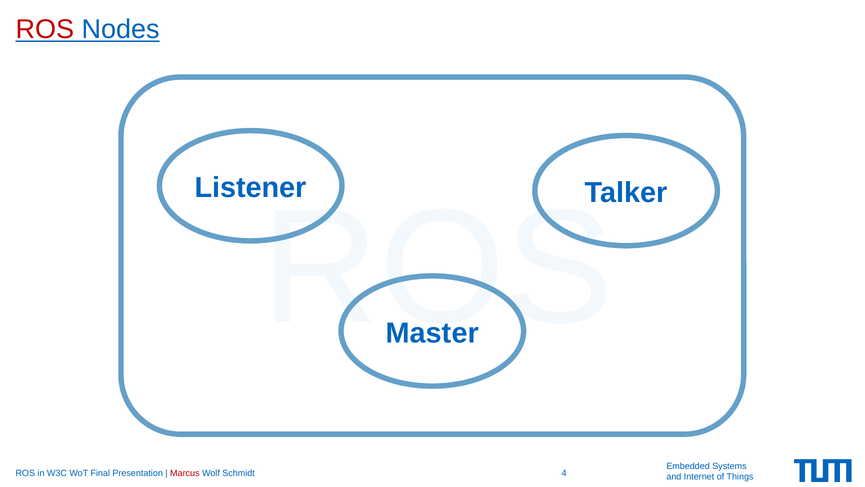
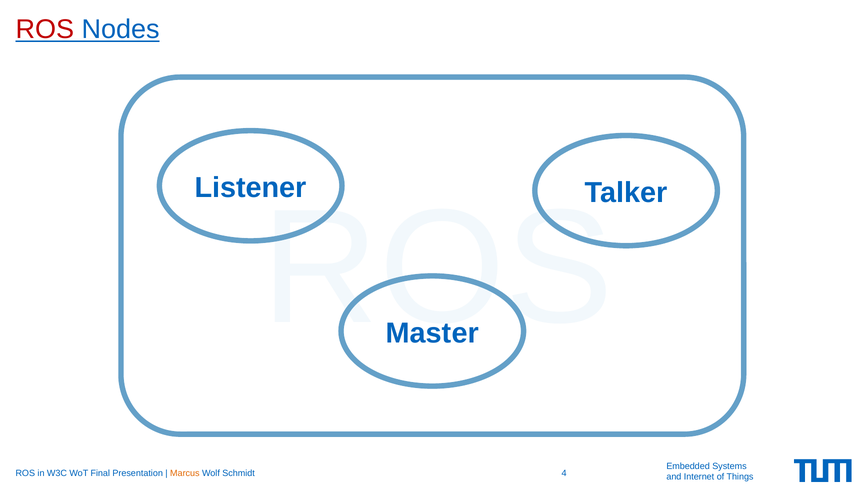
Marcus colour: red -> orange (185, 473)
